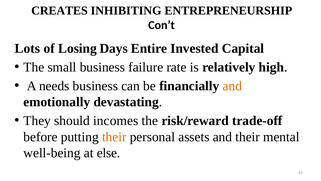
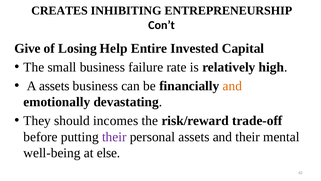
Lots: Lots -> Give (27, 48)
Days: Days -> Help (114, 48)
A needs: needs -> assets (54, 86)
their colour: orange -> purple (114, 137)
